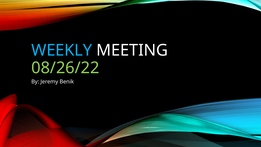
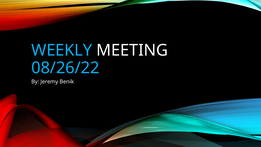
08/26/22 colour: light green -> light blue (65, 68)
